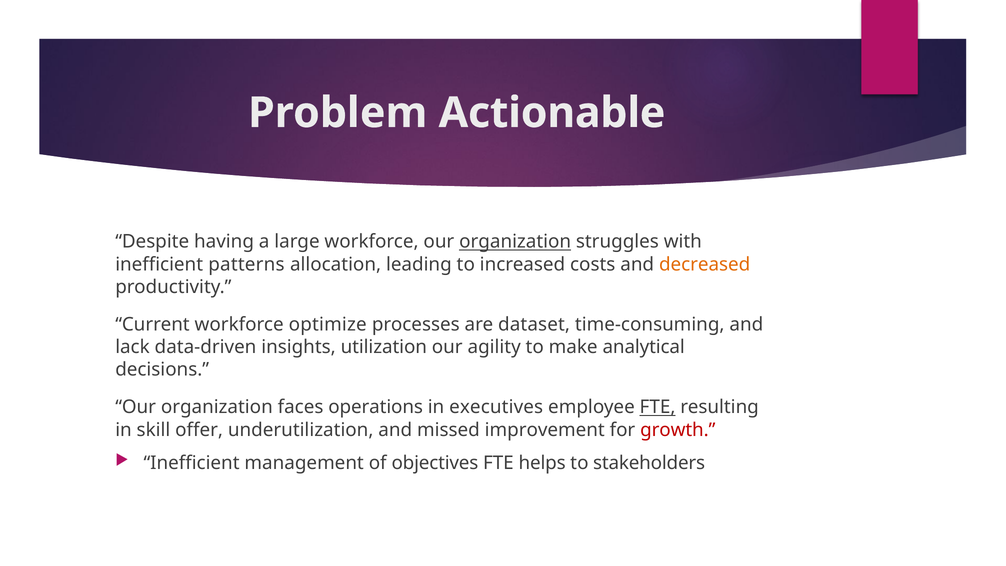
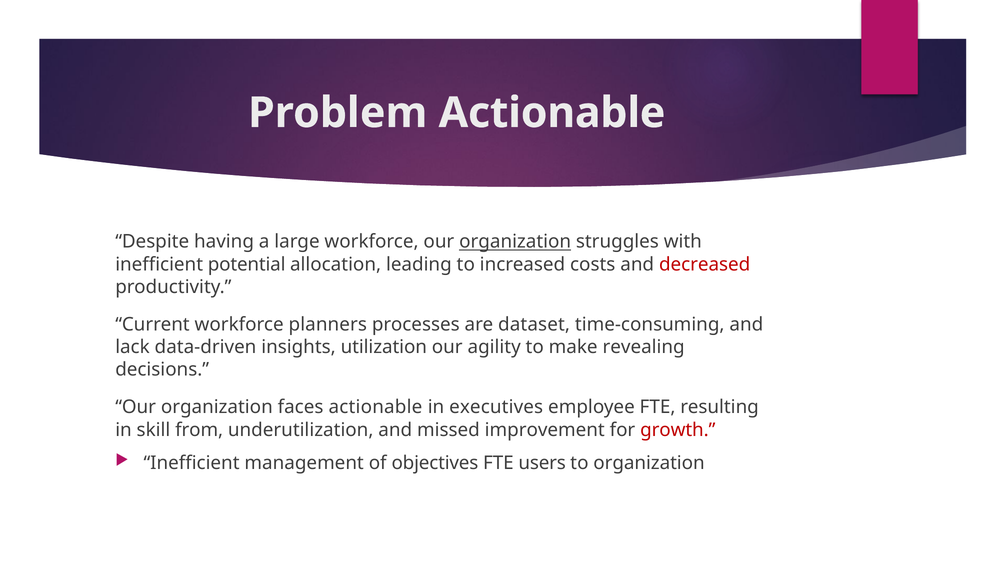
patterns: patterns -> potential (247, 264)
decreased colour: orange -> red (705, 264)
optimize: optimize -> planners (328, 324)
analytical: analytical -> revealing (644, 347)
faces operations: operations -> actionable (375, 407)
FTE underline: present -> none (658, 407)
offer: offer -> from (199, 430)
helps: helps -> users (542, 463)
to stakeholders: stakeholders -> organization (649, 463)
